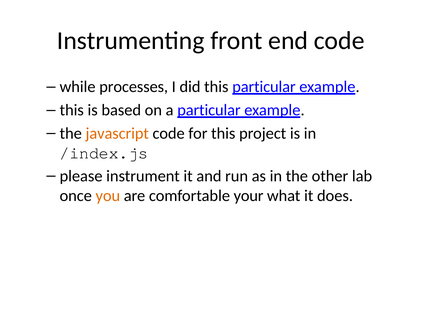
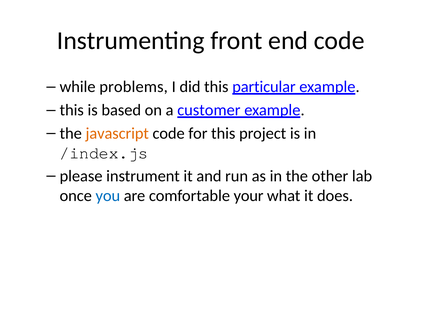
processes: processes -> problems (134, 87)
a particular: particular -> customer (209, 110)
you colour: orange -> blue (108, 196)
